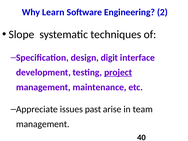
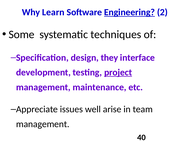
Engineering underline: none -> present (129, 12)
Slope: Slope -> Some (22, 34)
digit: digit -> they (109, 58)
past: past -> well (93, 109)
